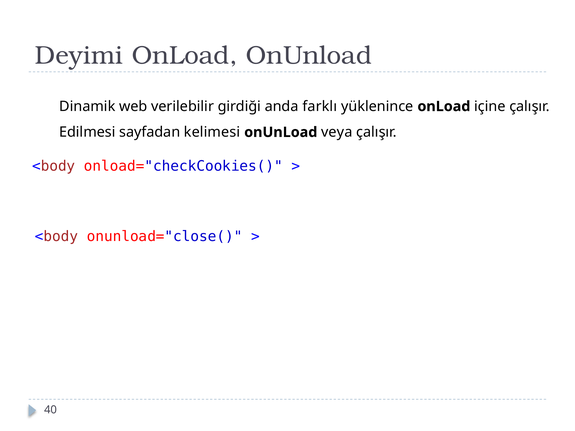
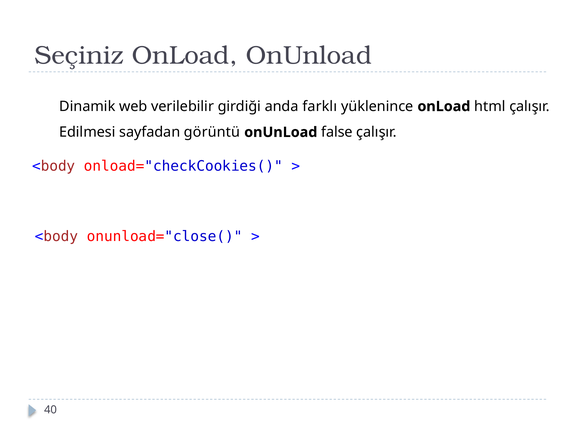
Deyimi: Deyimi -> Seçiniz (79, 55)
içine: içine -> html (490, 106)
kelimesi: kelimesi -> görüntü (212, 132)
veya: veya -> false (337, 132)
